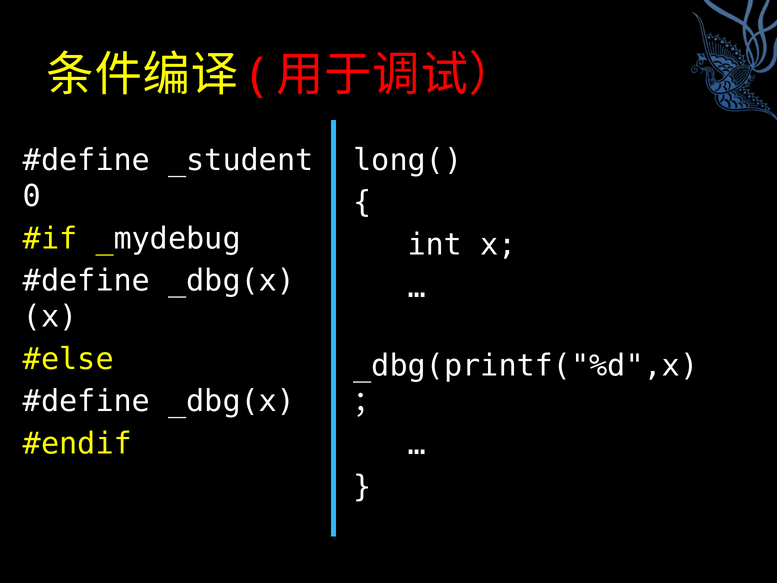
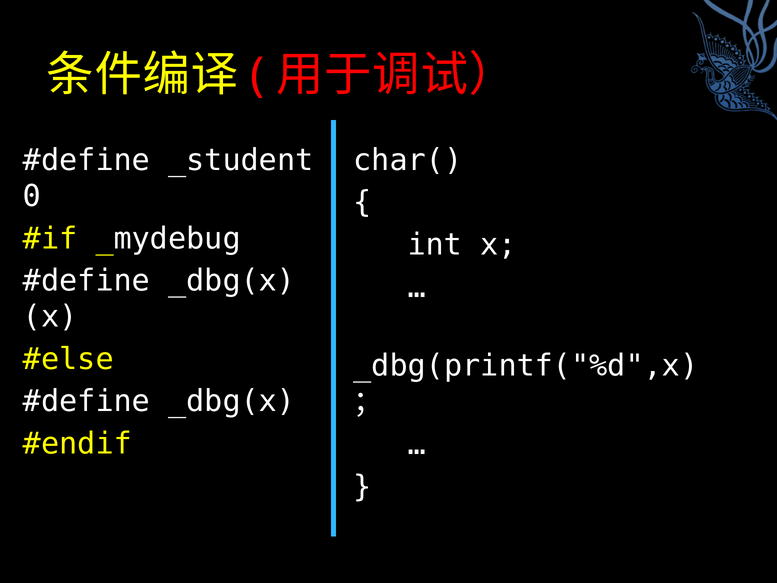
long(: long( -> char( (408, 160)
